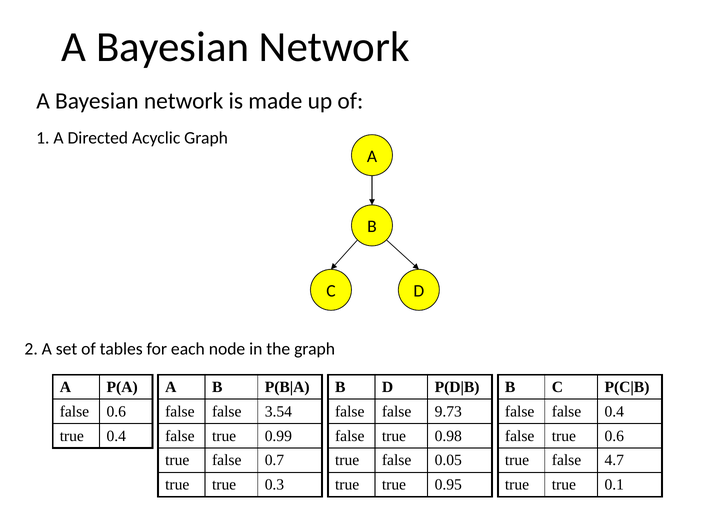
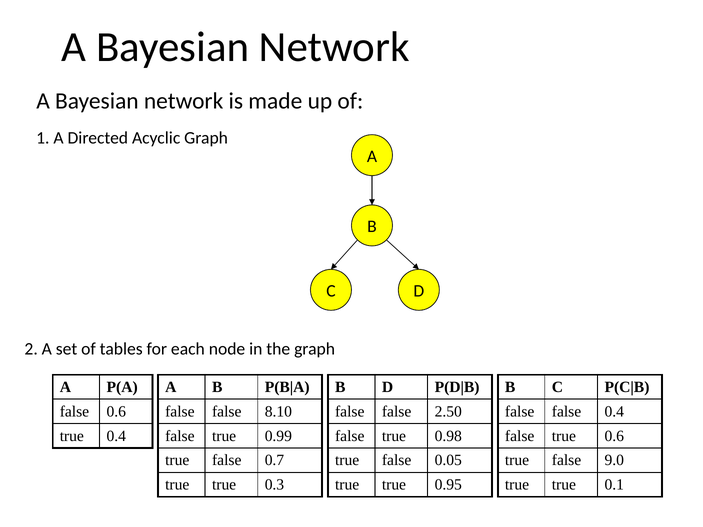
3.54: 3.54 -> 8.10 (278, 412)
9.73: 9.73 -> 2.50 (448, 412)
4.7: 4.7 -> 9.0 (614, 460)
